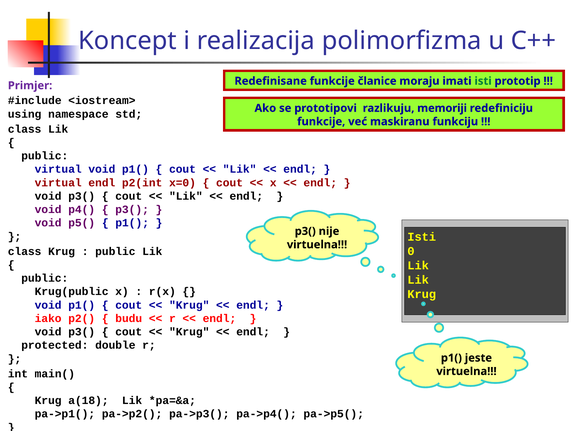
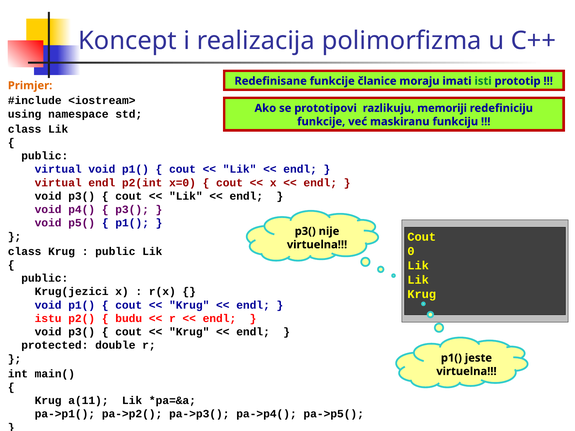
Primjer colour: purple -> orange (30, 86)
Isti: Isti -> Cout (422, 237)
Krug(public: Krug(public -> Krug(jezici (72, 292)
iako: iako -> istu (48, 319)
a(18: a(18 -> a(11 (88, 401)
